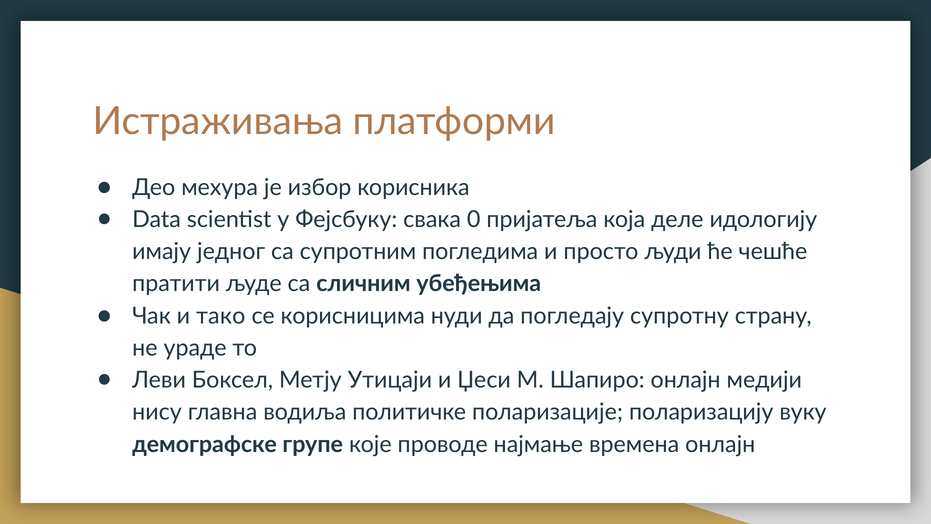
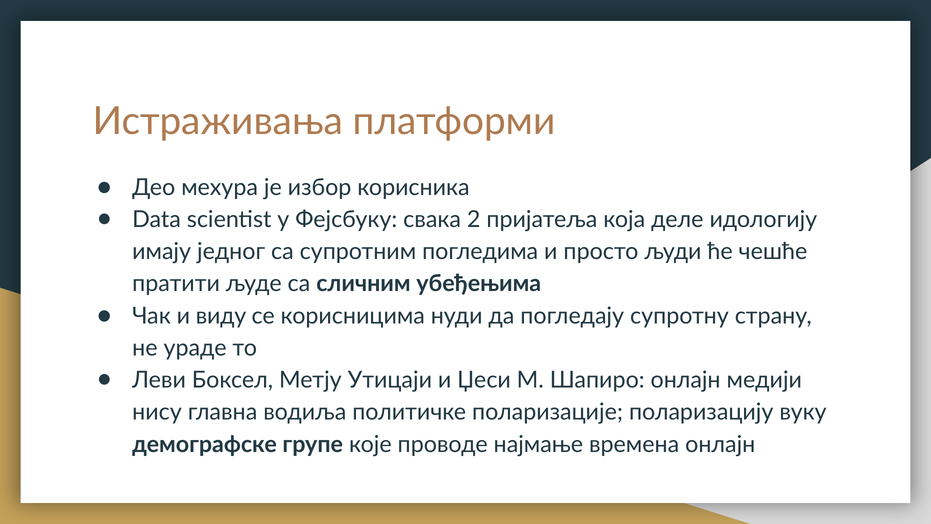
0: 0 -> 2 (474, 219)
тако: тако -> виду (221, 316)
